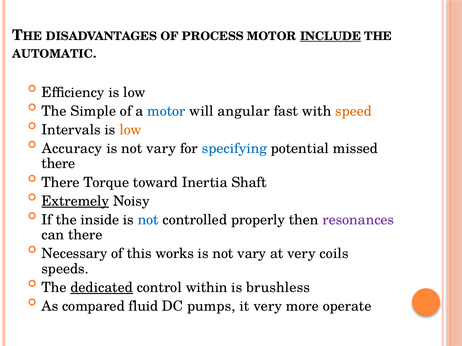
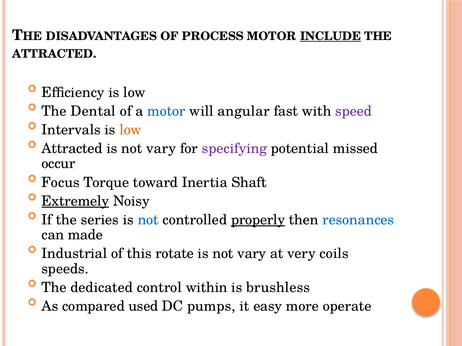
AUTOMATIC: AUTOMATIC -> ATTRACTED (54, 54)
Simple: Simple -> Dental (93, 111)
speed colour: orange -> purple (354, 111)
Accuracy: Accuracy -> Attracted (72, 149)
specifying colour: blue -> purple (234, 149)
there: there -> occur (58, 164)
There: There -> Focus (61, 183)
inside: inside -> series (100, 220)
properly underline: none -> present (258, 220)
resonances colour: purple -> blue (358, 220)
can there: there -> made (85, 235)
Necessary: Necessary -> Industrial (74, 254)
works: works -> rotate (175, 254)
dedicated underline: present -> none (102, 288)
fluid: fluid -> used (143, 307)
it very: very -> easy (268, 307)
